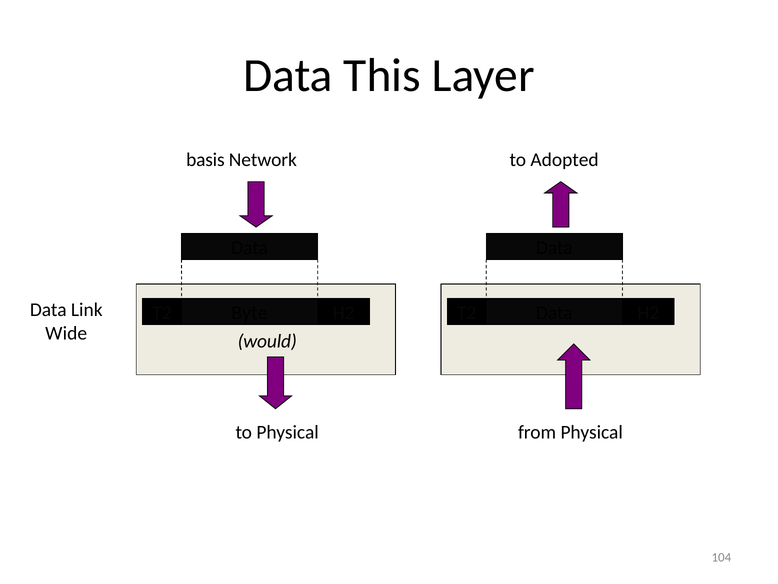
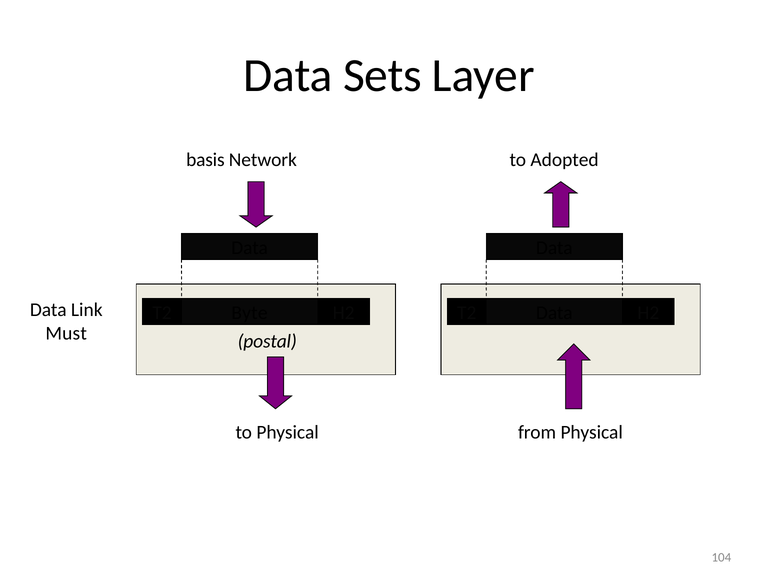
This: This -> Sets (382, 75)
Wide: Wide -> Must (66, 333)
would: would -> postal (267, 341)
